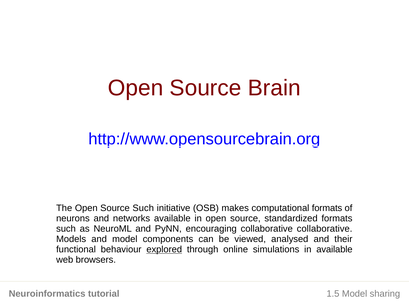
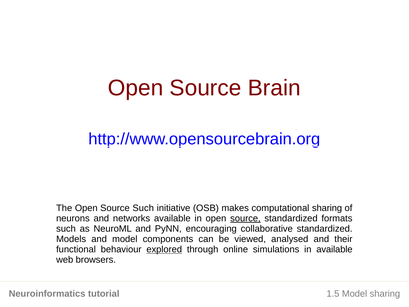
computational formats: formats -> sharing (327, 208)
source underline: none -> present (245, 218)
collaborative collaborative: collaborative -> standardized (325, 229)
